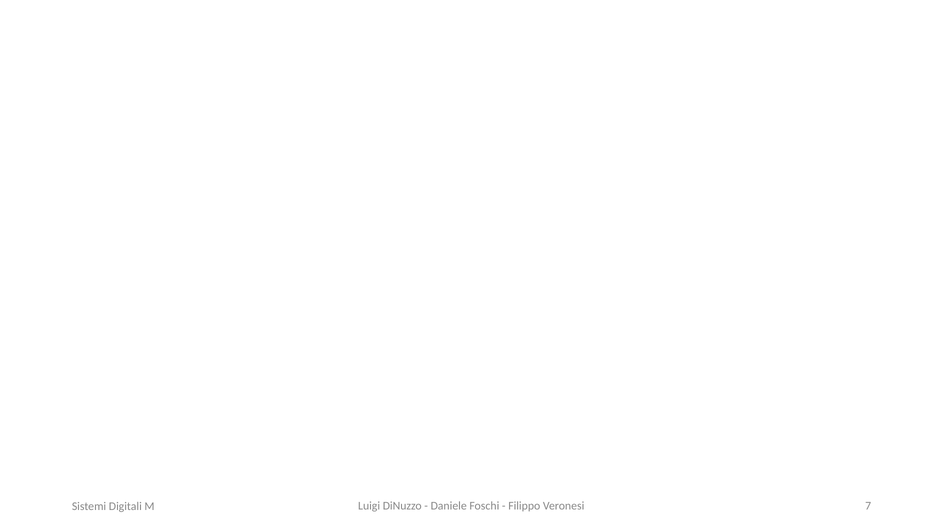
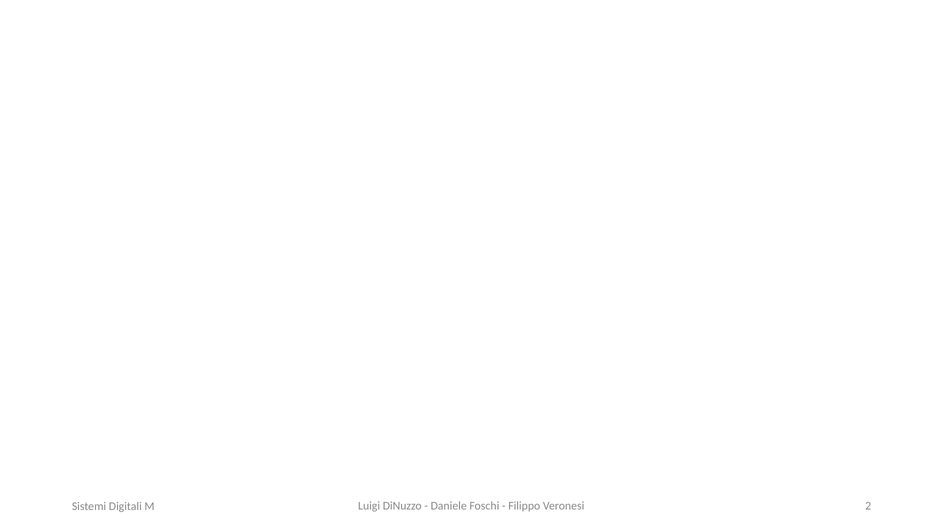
7: 7 -> 2 (868, 506)
